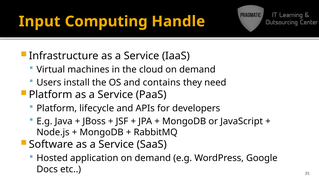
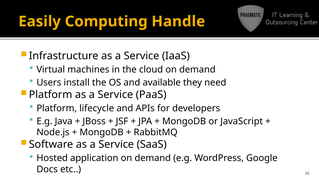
Input: Input -> Easily (40, 21)
contains: contains -> available (162, 83)
